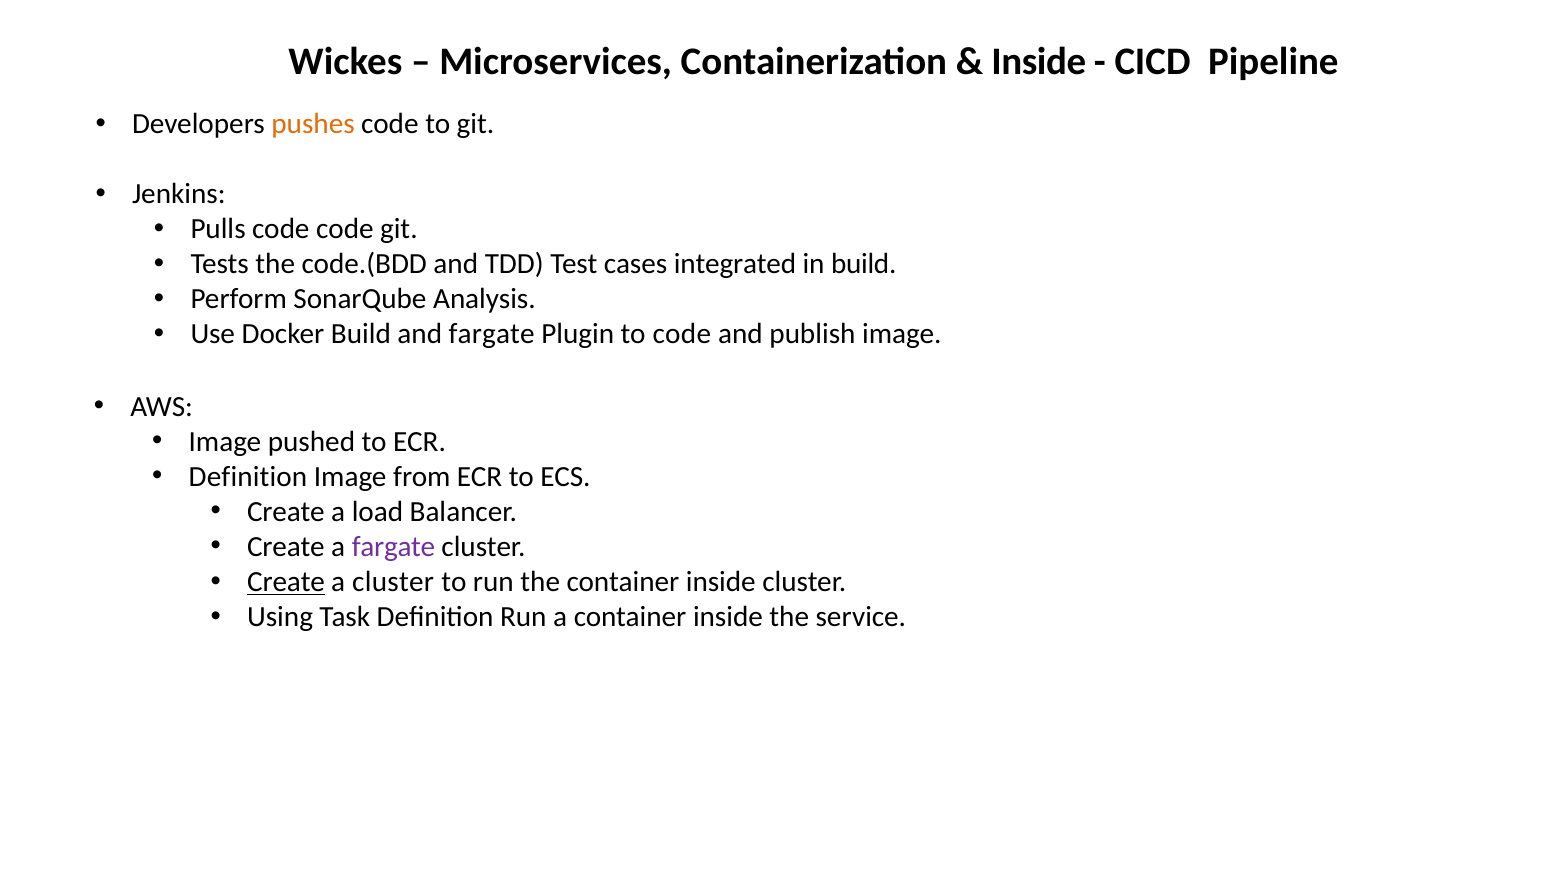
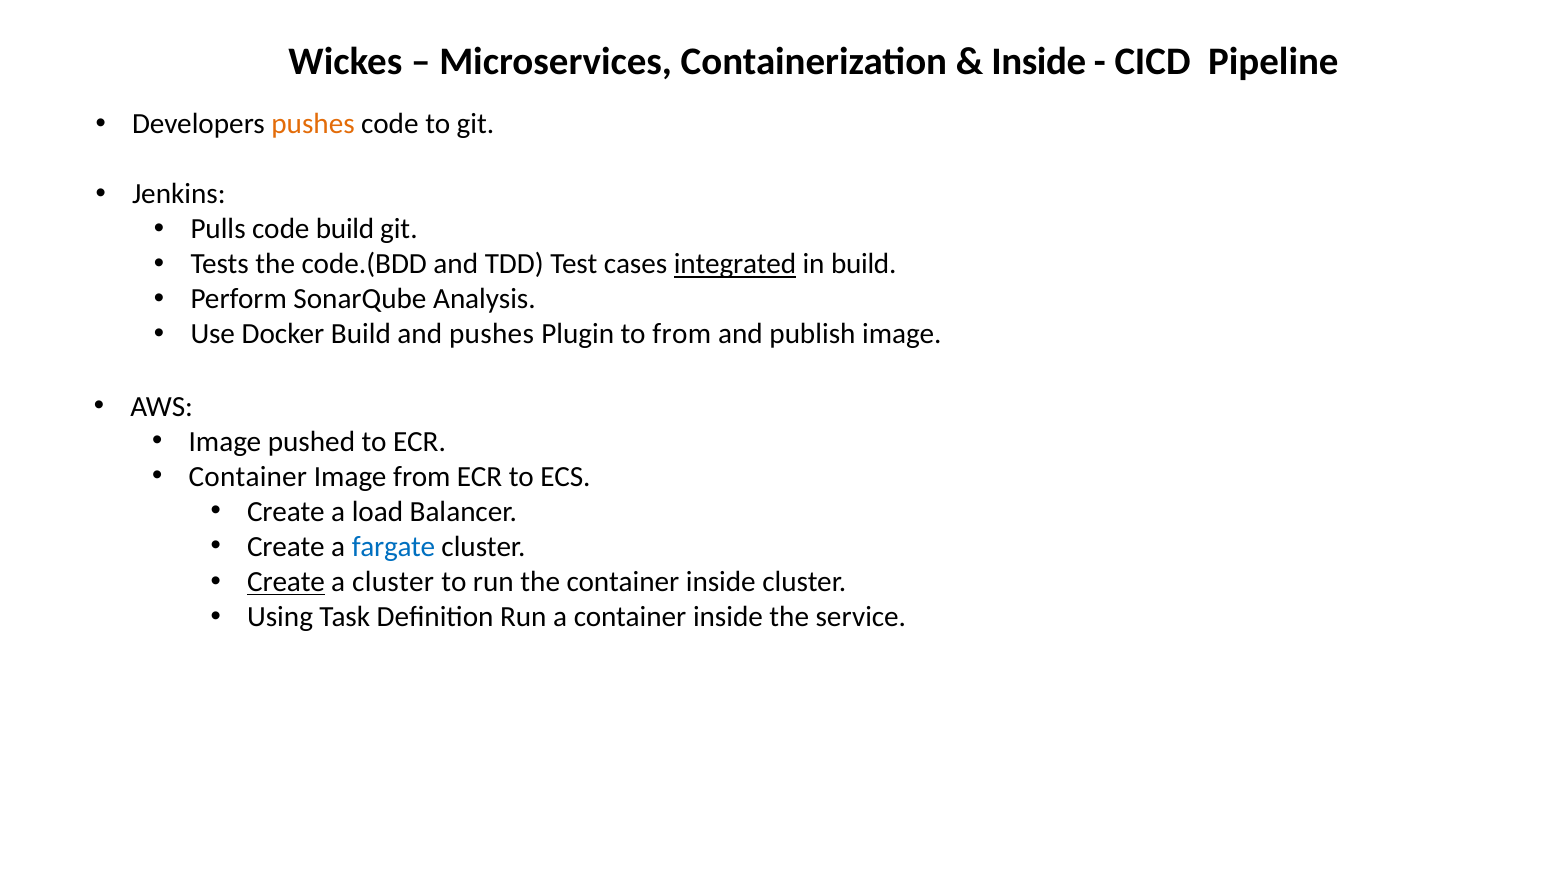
code code: code -> build (345, 229)
integrated underline: none -> present (735, 264)
and fargate: fargate -> pushes (492, 334)
to code: code -> from (682, 334)
Definition: Definition -> Container (248, 477)
fargate colour: purple -> blue (394, 547)
